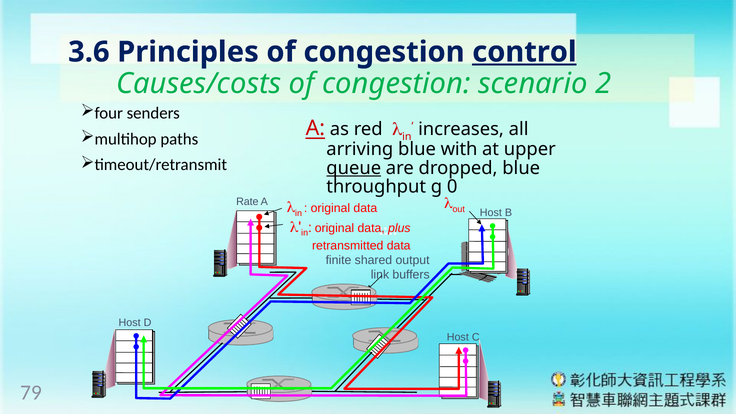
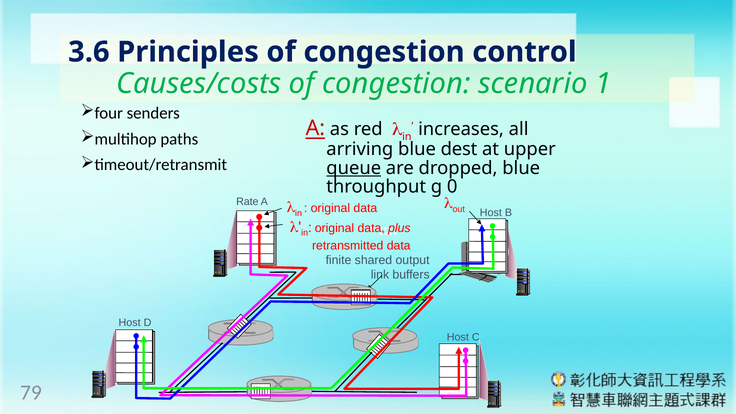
control underline: present -> none (524, 52)
2: 2 -> 1 (603, 83)
with: with -> dest (459, 149)
